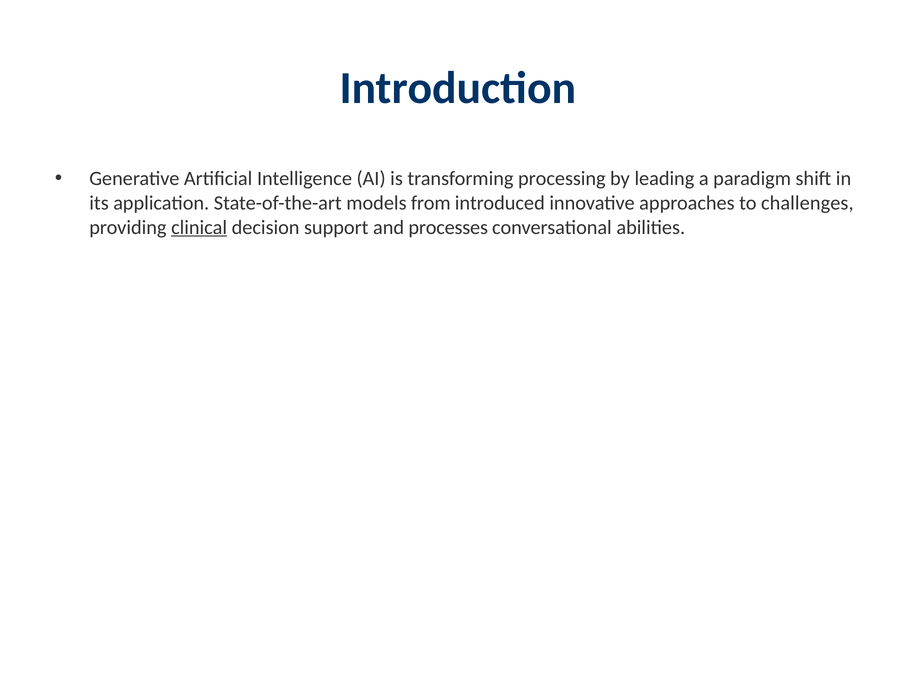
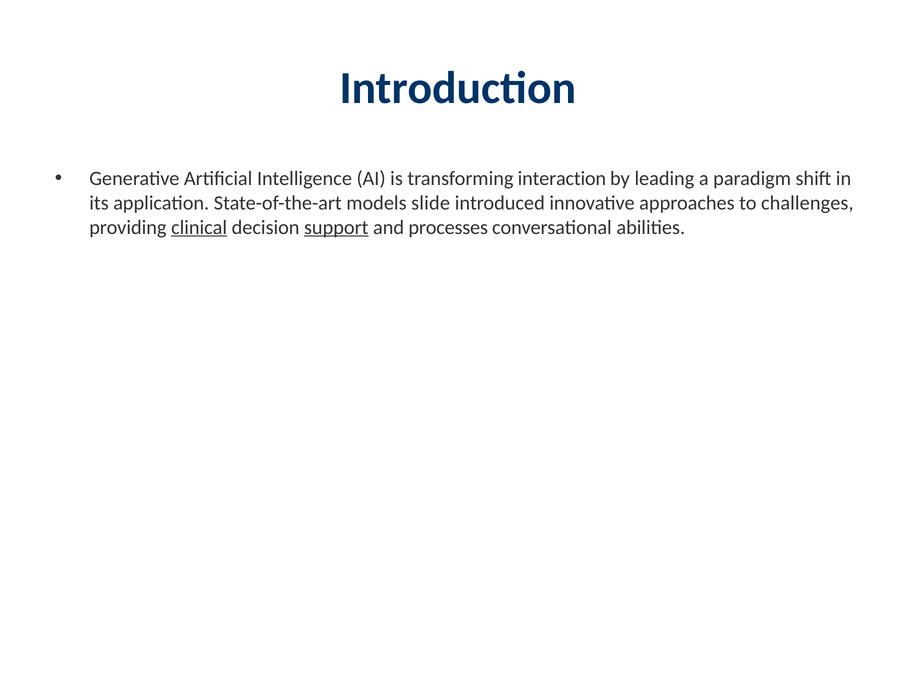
processing: processing -> interaction (562, 179)
from: from -> slide (431, 203)
support underline: none -> present (336, 227)
